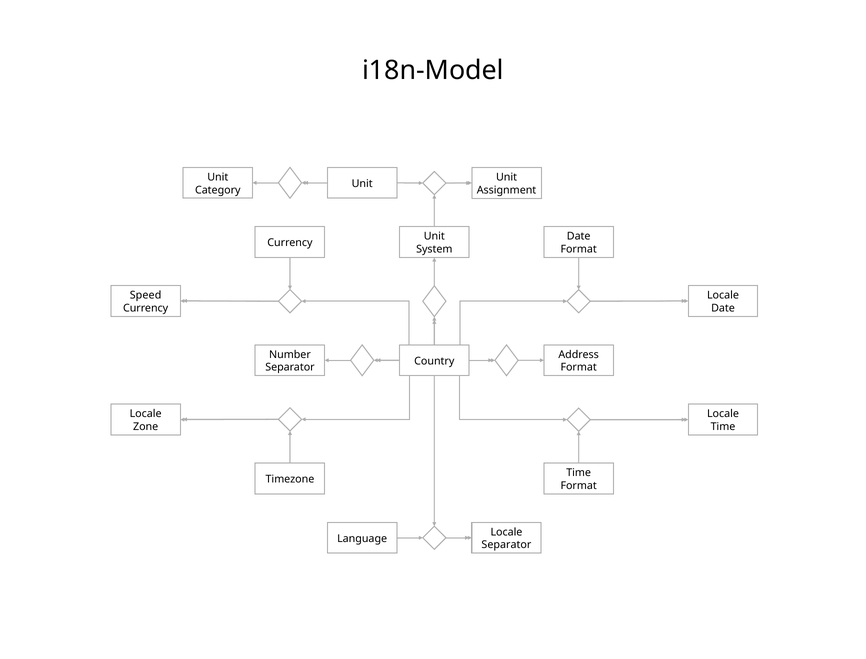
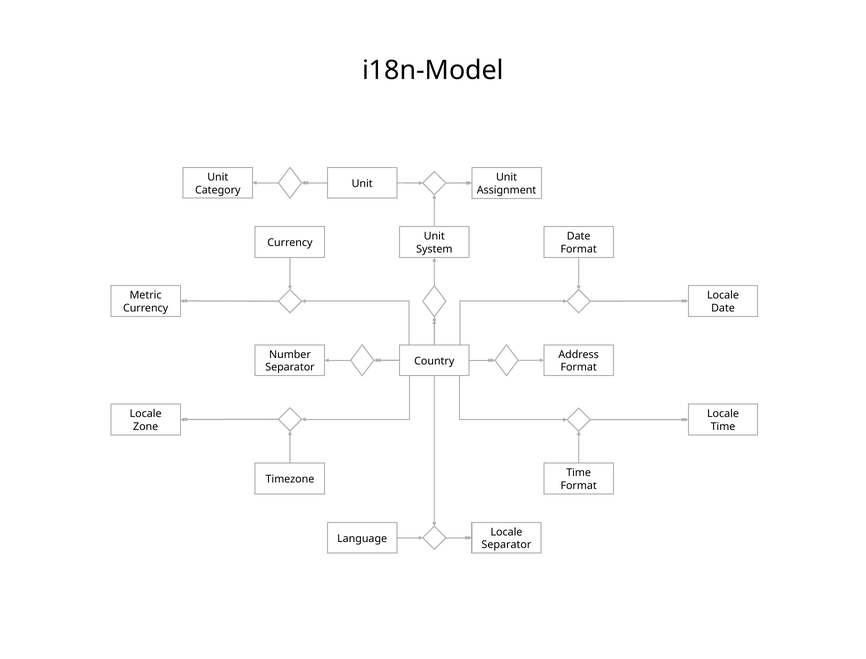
Speed: Speed -> Metric (146, 295)
